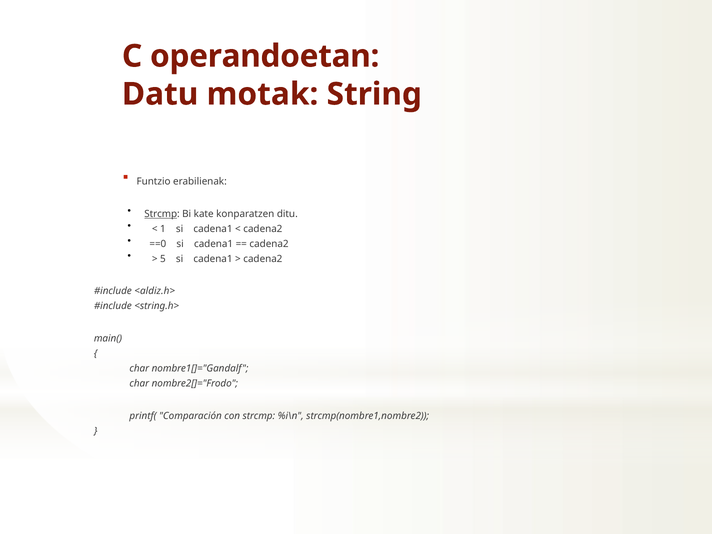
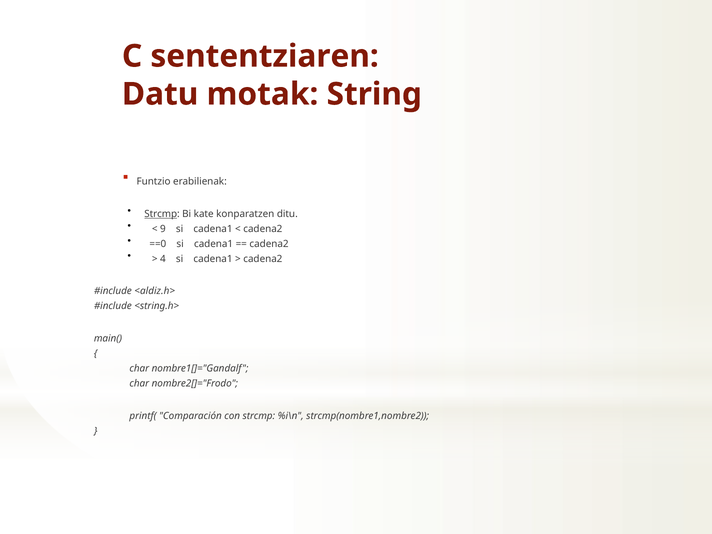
operandoetan: operandoetan -> sententziaren (265, 56)
1: 1 -> 9 (163, 229)
5: 5 -> 4 (163, 259)
